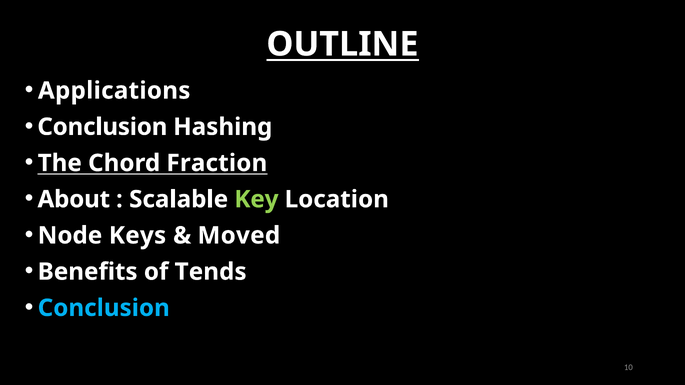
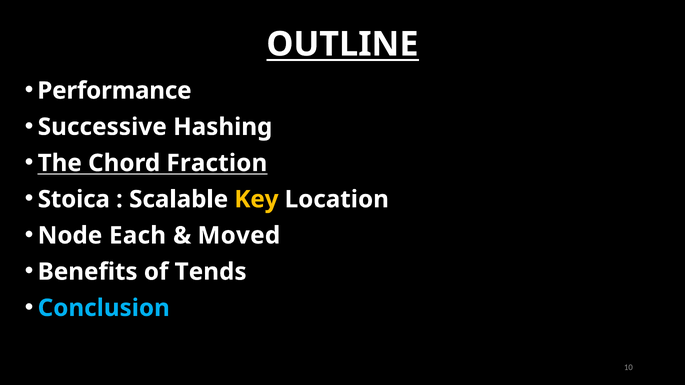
Applications: Applications -> Performance (114, 91)
Conclusion: Conclusion -> Successive (102, 127)
About: About -> Stoica (74, 199)
Key colour: light green -> yellow (256, 199)
Keys: Keys -> Each (138, 236)
